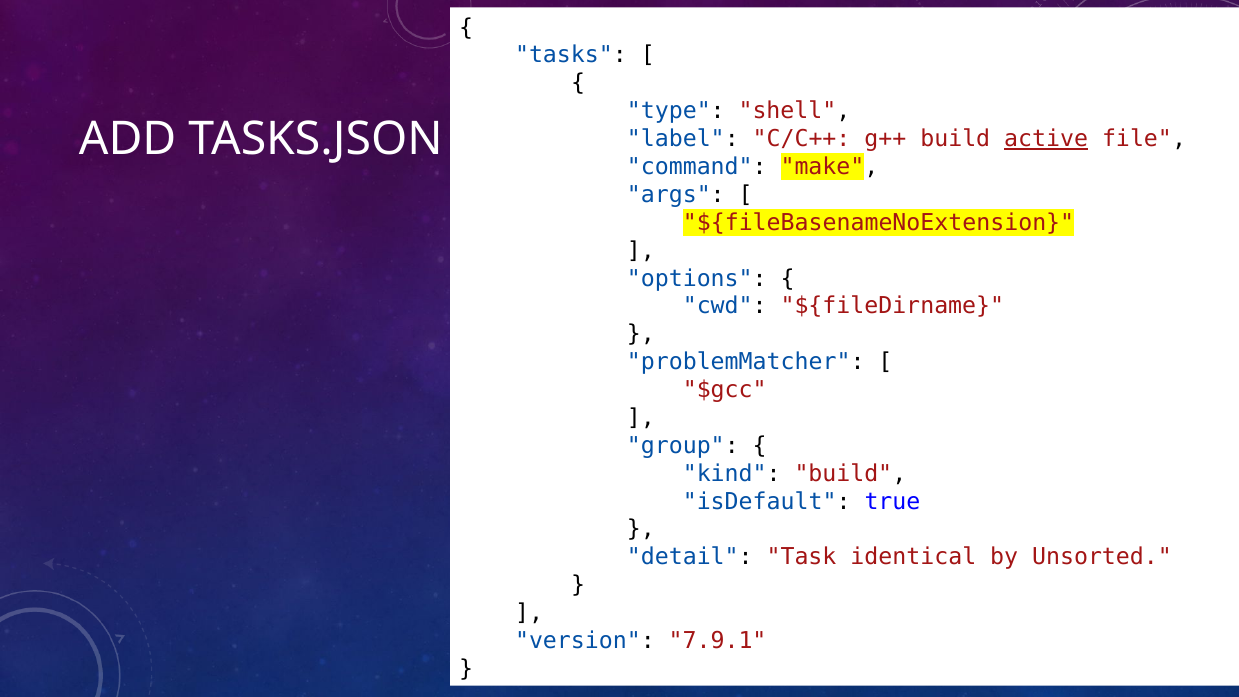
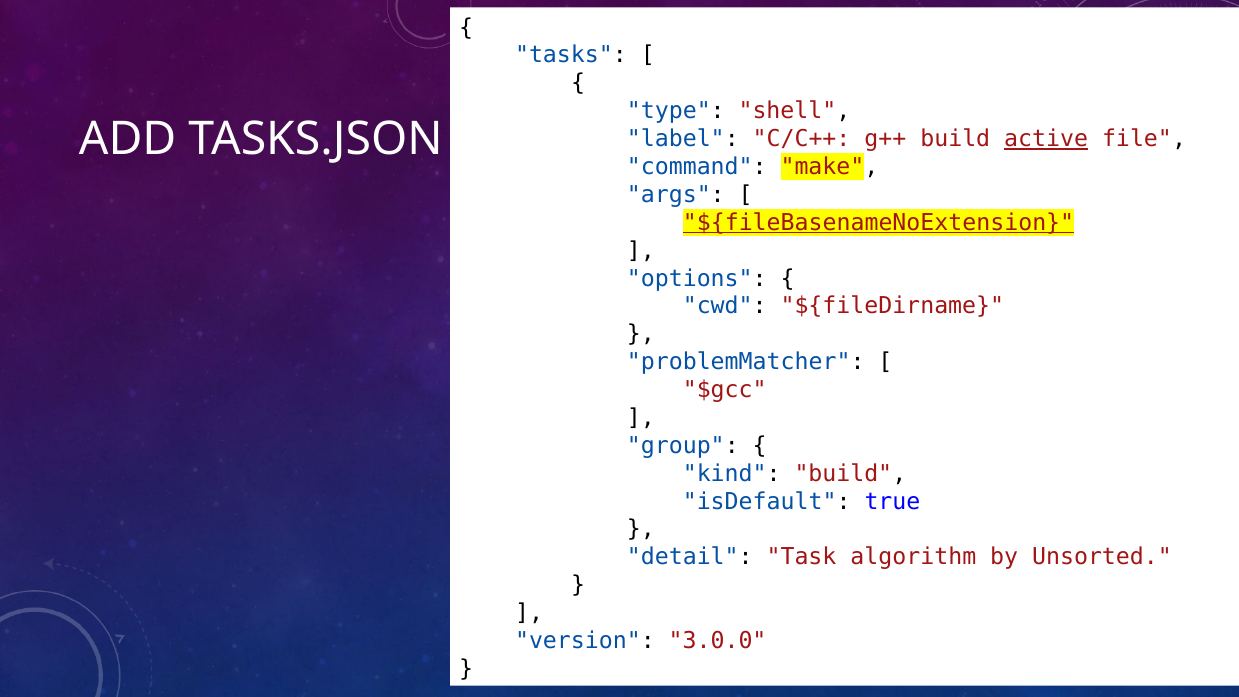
${fileBasenameNoExtension underline: none -> present (879, 223)
identical: identical -> algorithm (913, 557)
7.9.1: 7.9.1 -> 3.0.0 (718, 641)
